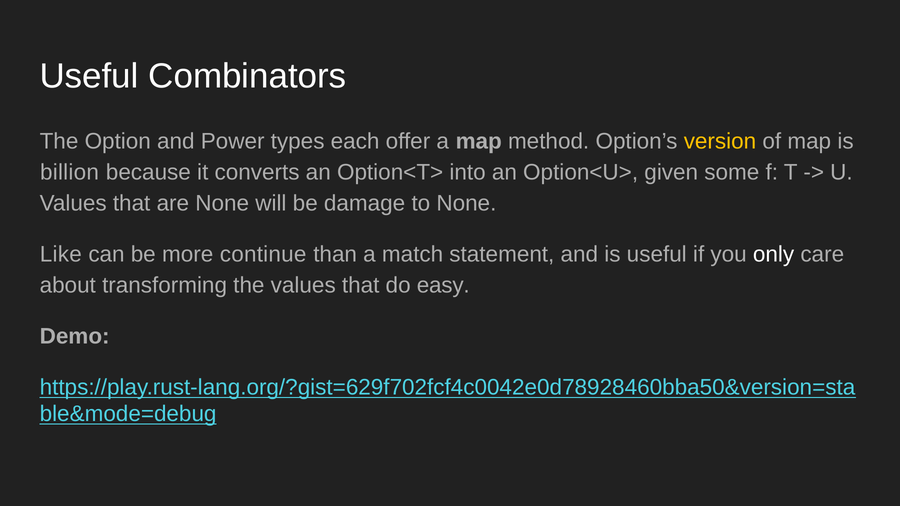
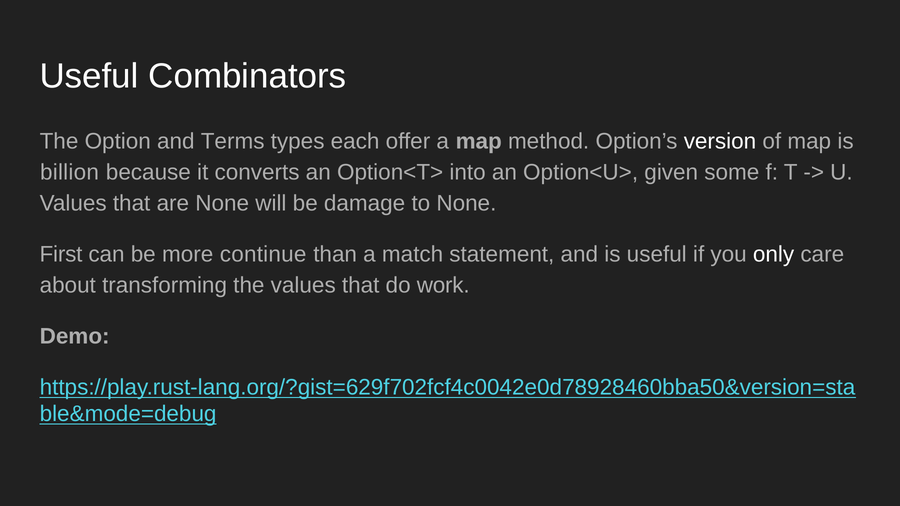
Power: Power -> Terms (233, 142)
version colour: yellow -> white (720, 142)
Like: Like -> First (61, 255)
easy: easy -> work (443, 286)
